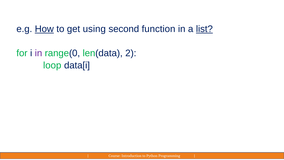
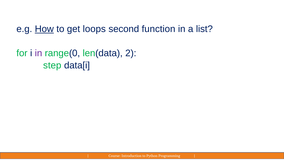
using: using -> loops (94, 29)
list underline: present -> none (204, 29)
loop: loop -> step (52, 65)
